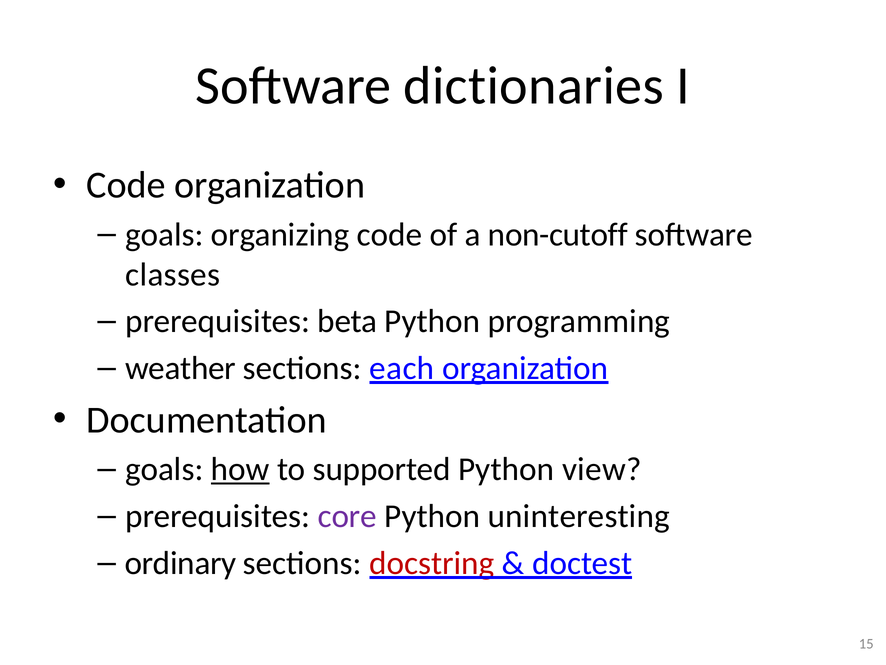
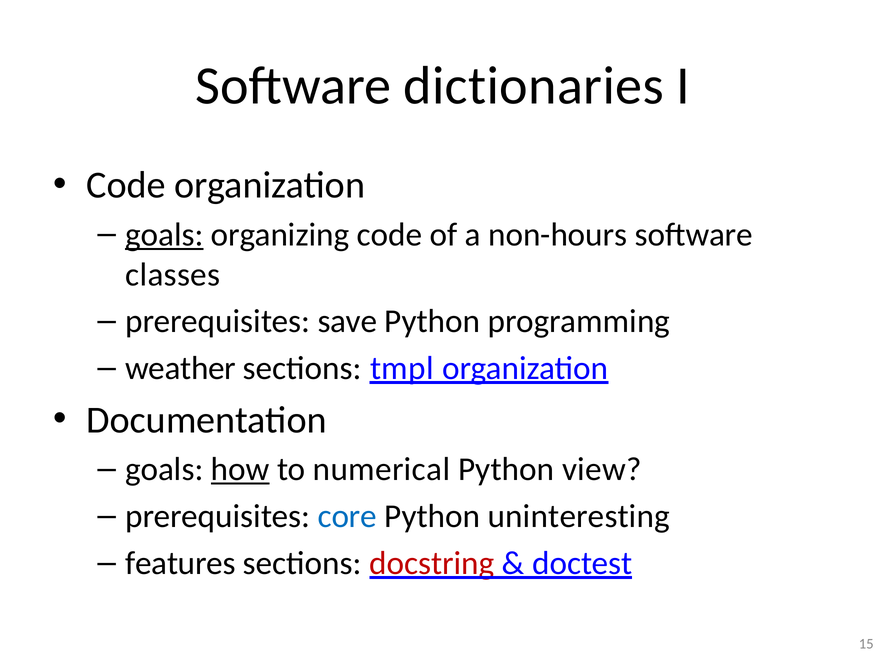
goals underline: none -> present (164, 234)
non-cutoff: non-cutoff -> non-hours (558, 234)
beta: beta -> save (347, 321)
each: each -> tmpl (402, 368)
supported: supported -> numerical (381, 469)
core colour: purple -> blue (347, 516)
ordinary: ordinary -> features (180, 563)
